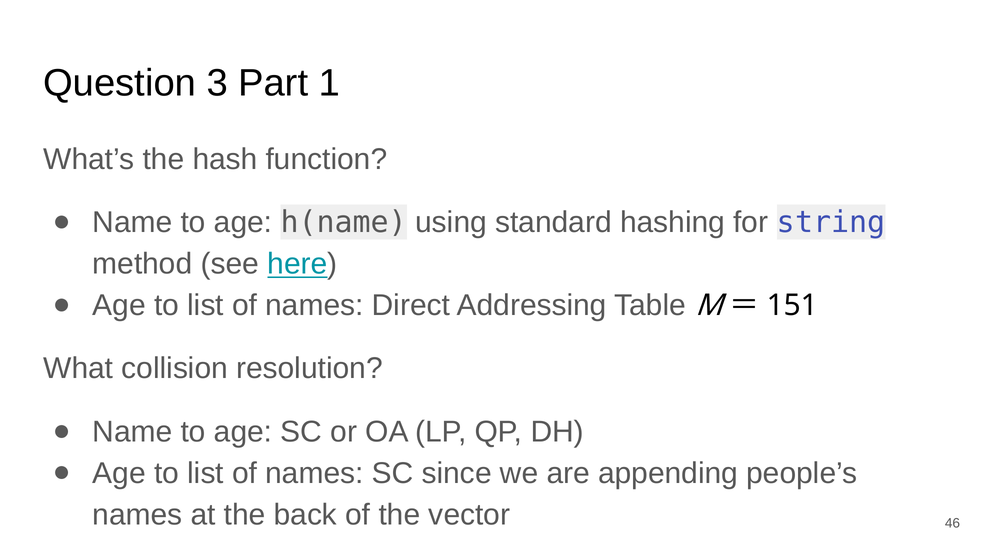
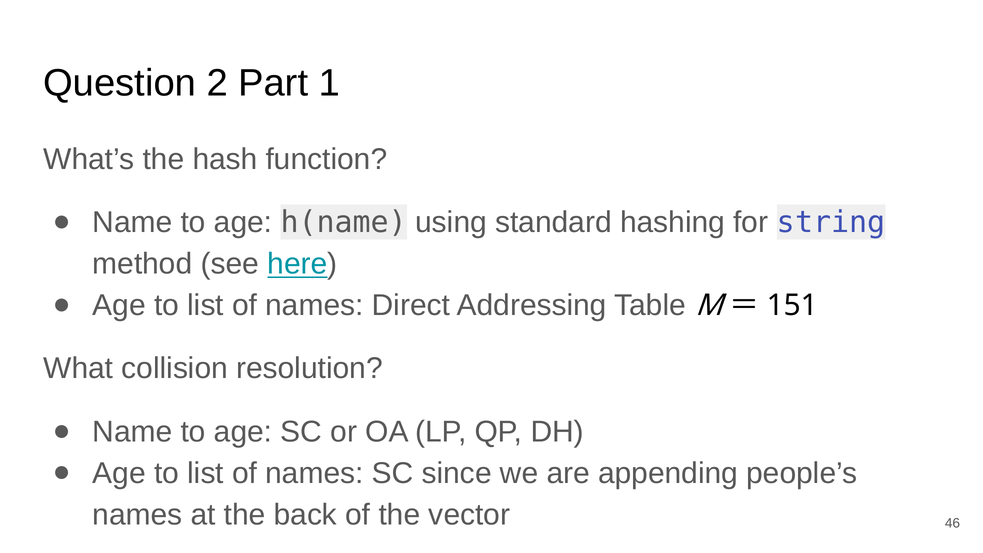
3: 3 -> 2 (217, 83)
